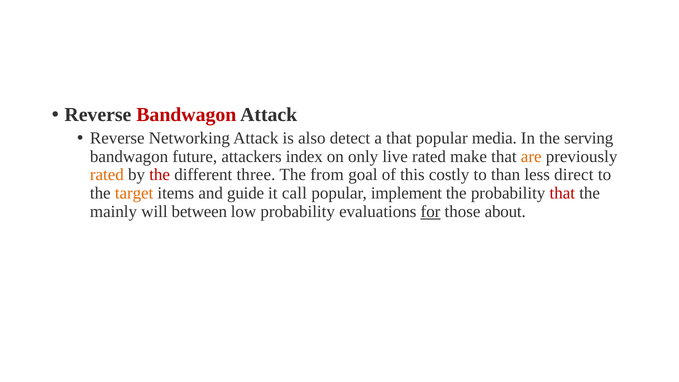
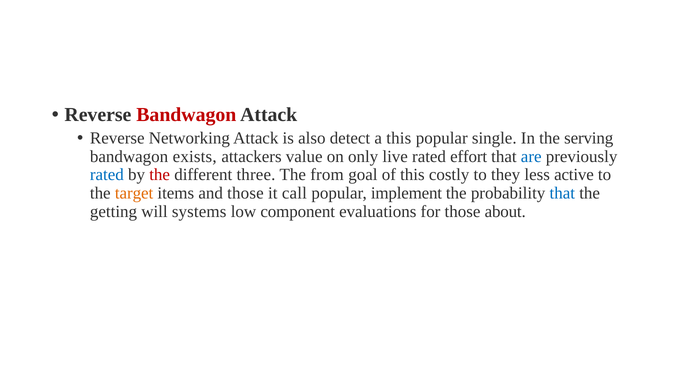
a that: that -> this (399, 138)
media: media -> single (494, 138)
future: future -> exists (195, 157)
index: index -> value (304, 157)
make: make -> effort (469, 157)
are colour: orange -> blue (531, 157)
rated colour: orange -> blue (107, 175)
than: than -> they (506, 175)
direct: direct -> active (574, 175)
and guide: guide -> those (245, 193)
that colour: red -> blue (562, 193)
mainly: mainly -> getting (114, 212)
between: between -> systems (199, 212)
low probability: probability -> component (298, 212)
for underline: present -> none (431, 212)
